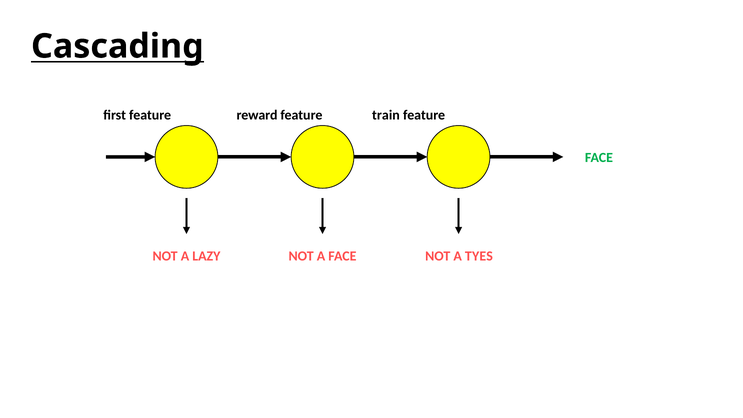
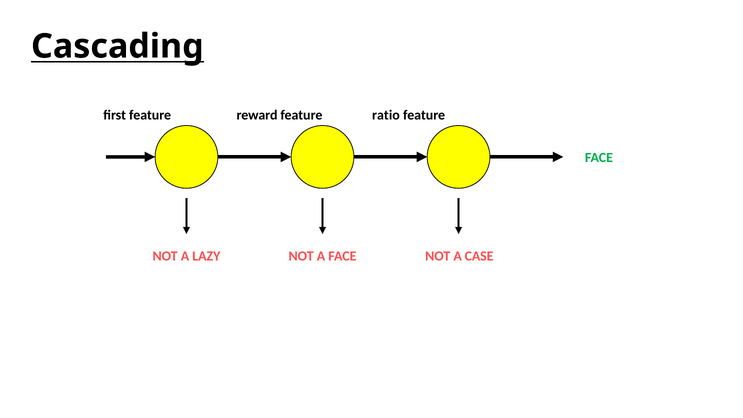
train: train -> ratio (386, 115)
TYES: TYES -> CASE (479, 256)
